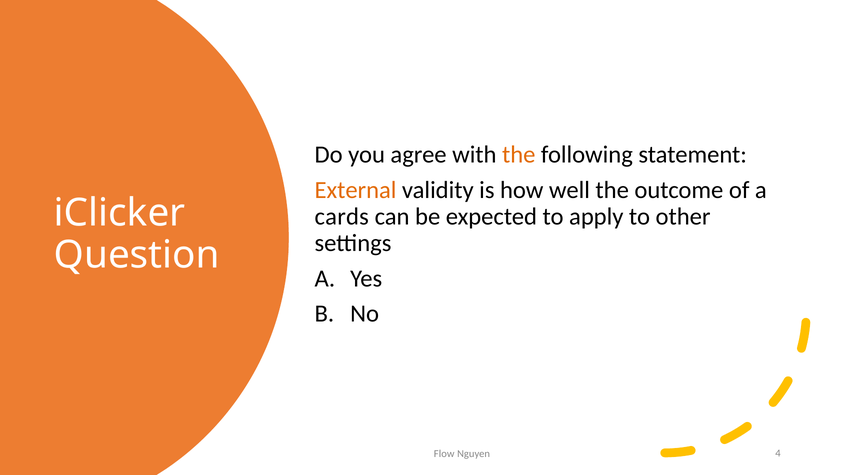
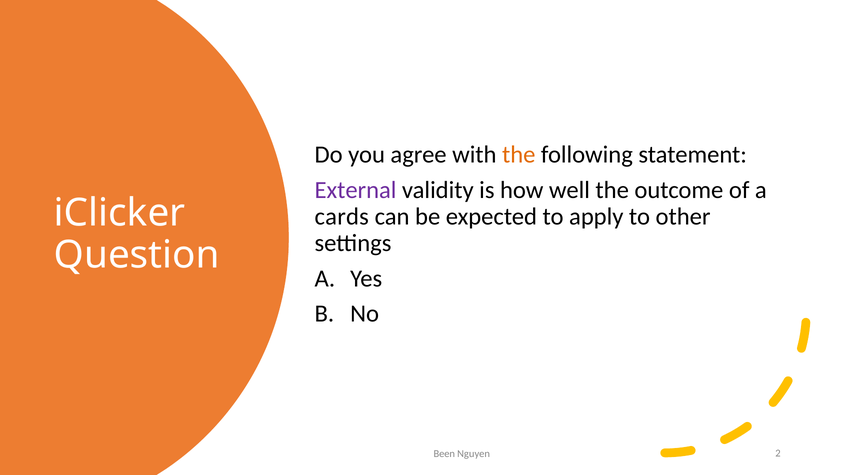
External colour: orange -> purple (356, 190)
Flow: Flow -> Been (444, 454)
4: 4 -> 2 (778, 454)
